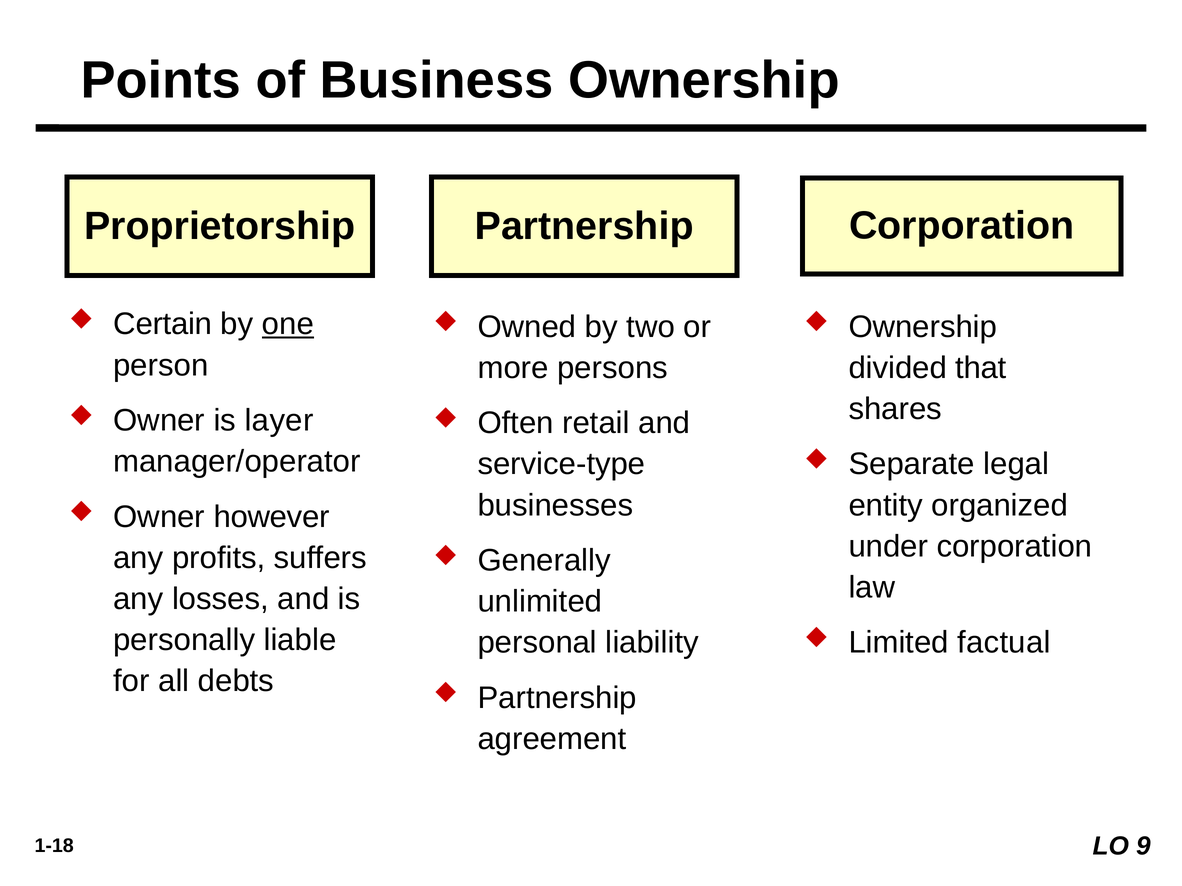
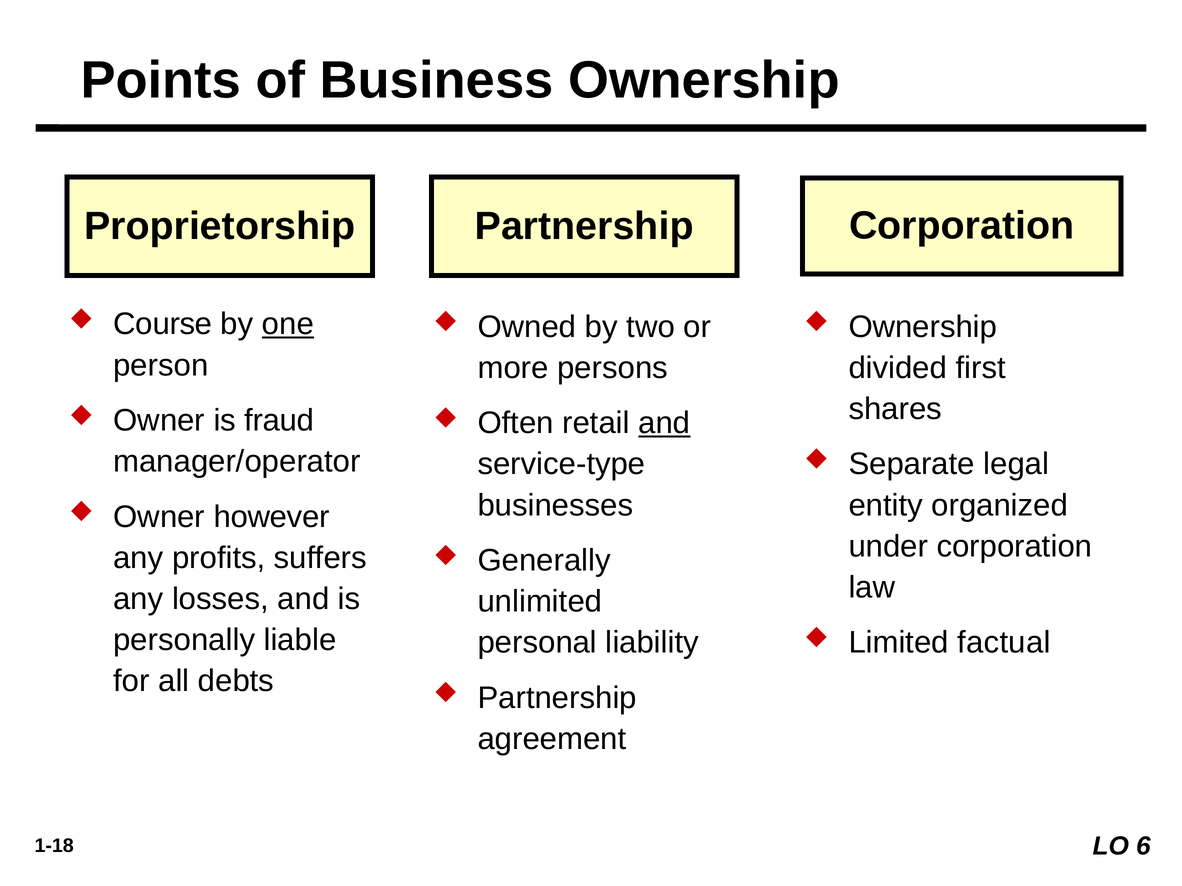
Certain: Certain -> Course (163, 324)
that: that -> first (981, 368)
layer: layer -> fraud (279, 421)
and underline: none -> present (664, 423)
9: 9 -> 6 (1143, 847)
